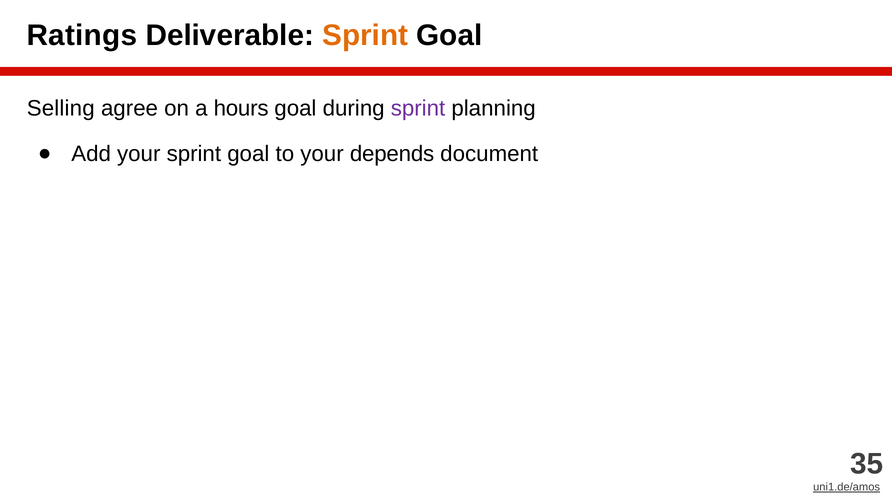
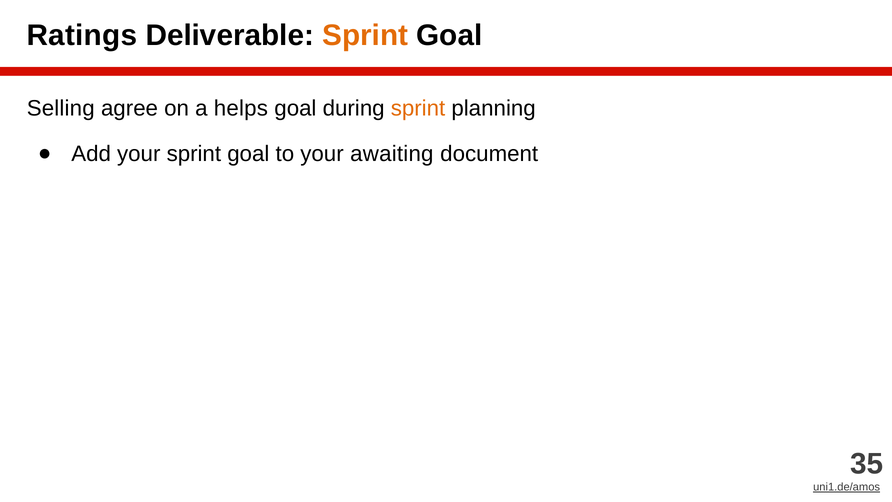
hours: hours -> helps (241, 108)
sprint colour: purple -> orange (418, 108)
depends: depends -> awaiting (392, 154)
